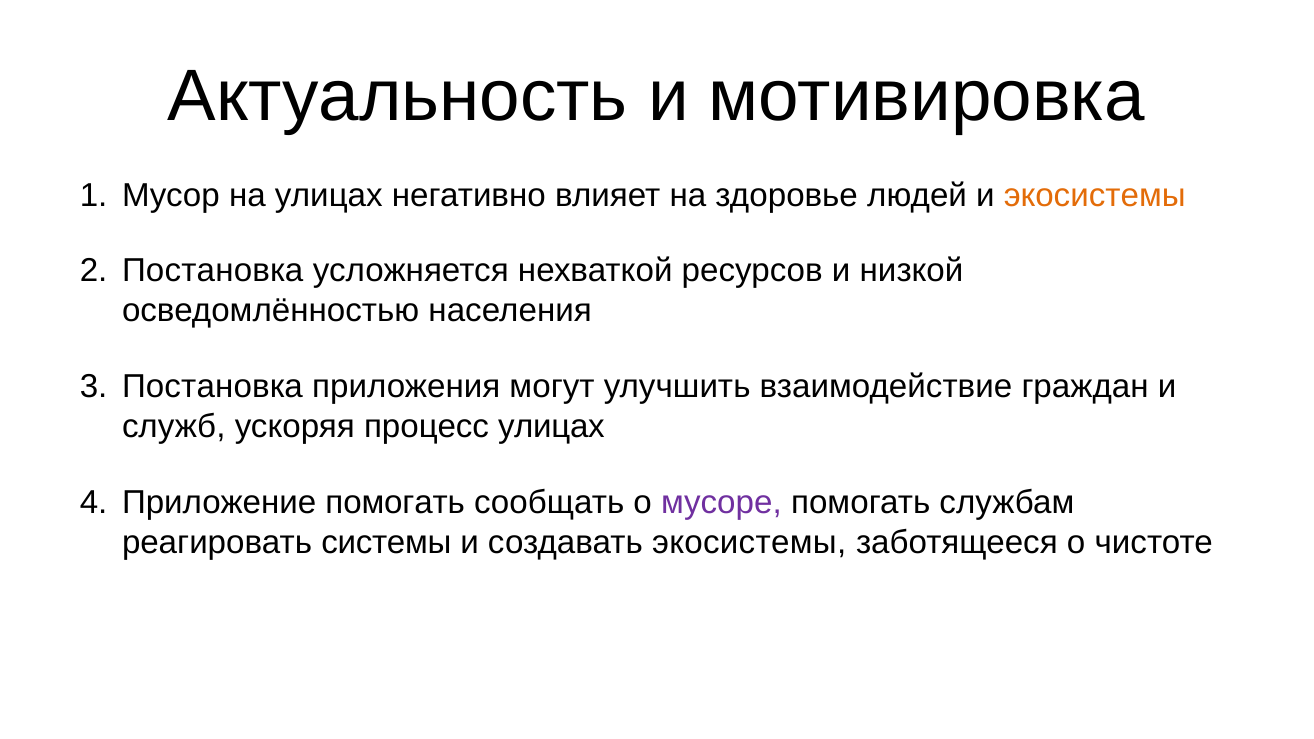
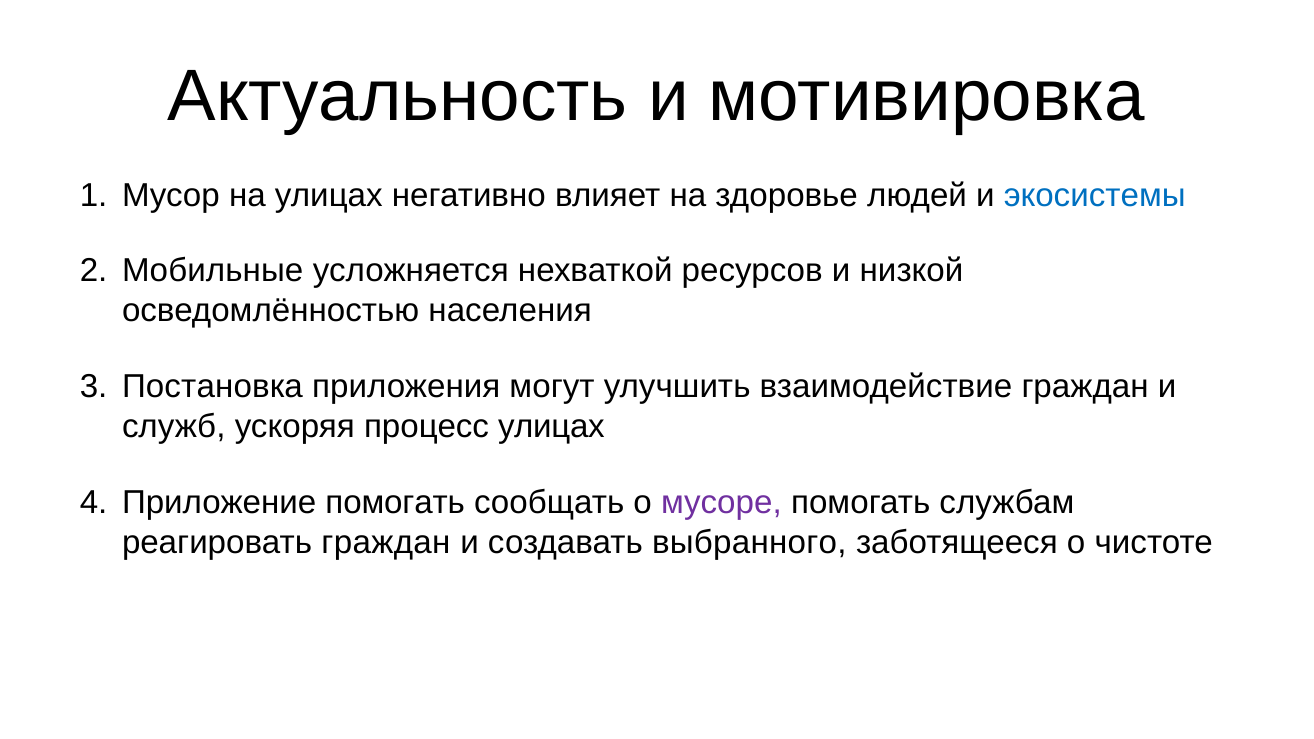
экосистемы colour: orange -> blue (1095, 195)
Постановка: Постановка -> Мобильные (213, 271)
реагировать системы: системы -> граждан (386, 542)
создавать экосистемы: экосистемы -> выбранного (749, 542)
